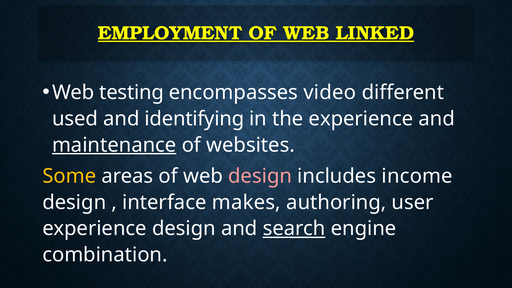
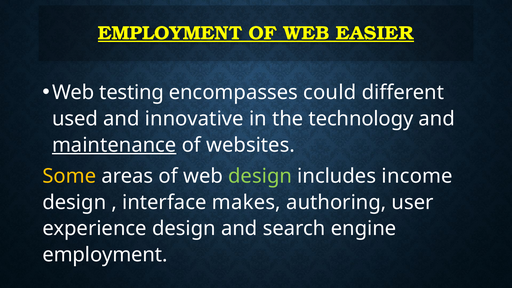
LINKED: LINKED -> EASIER (375, 33)
video: video -> could (330, 92)
identifying: identifying -> innovative (194, 119)
the experience: experience -> technology (361, 119)
design colour: pink -> light green (260, 176)
search underline: present -> none (294, 229)
combination: combination -> employment (105, 255)
